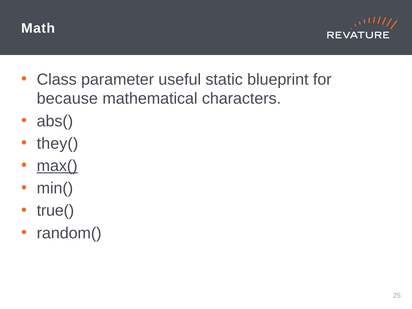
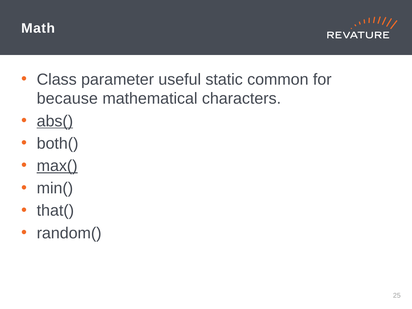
blueprint: blueprint -> common (278, 80)
abs( underline: none -> present (55, 121)
they(: they( -> both( (58, 144)
true(: true( -> that( (55, 211)
